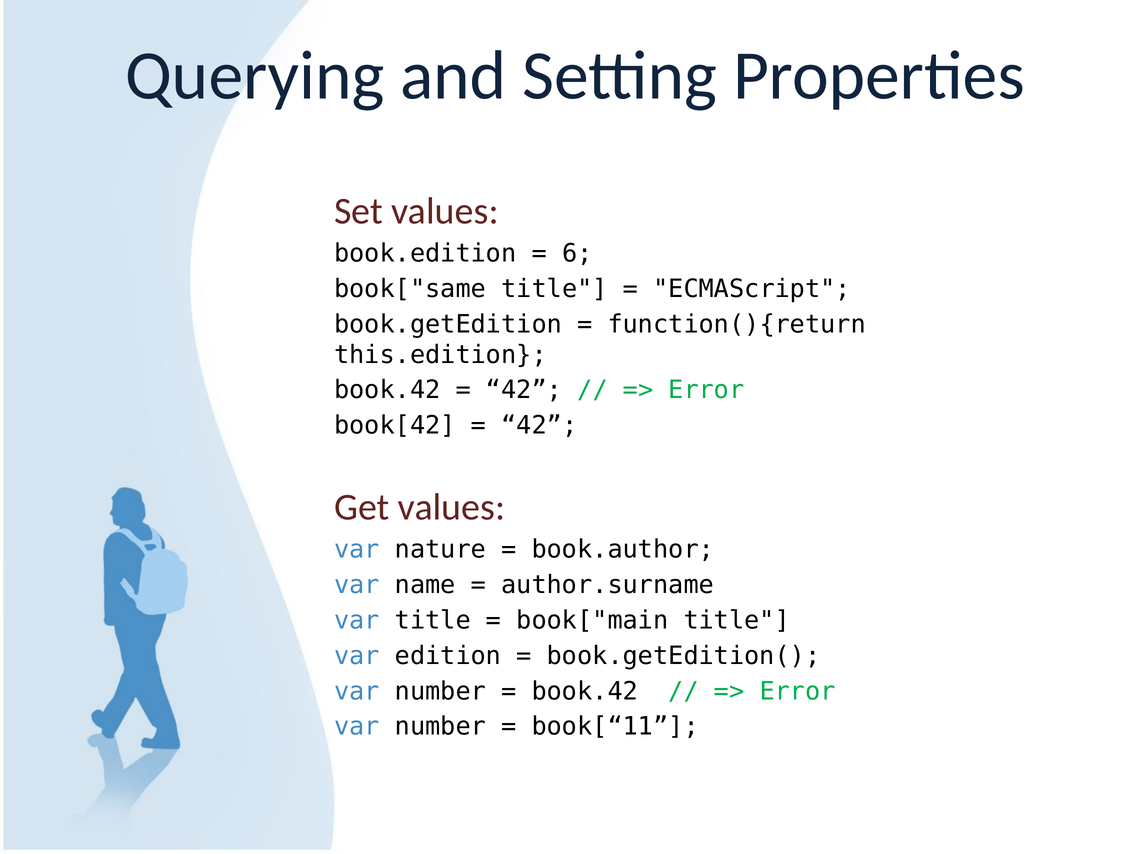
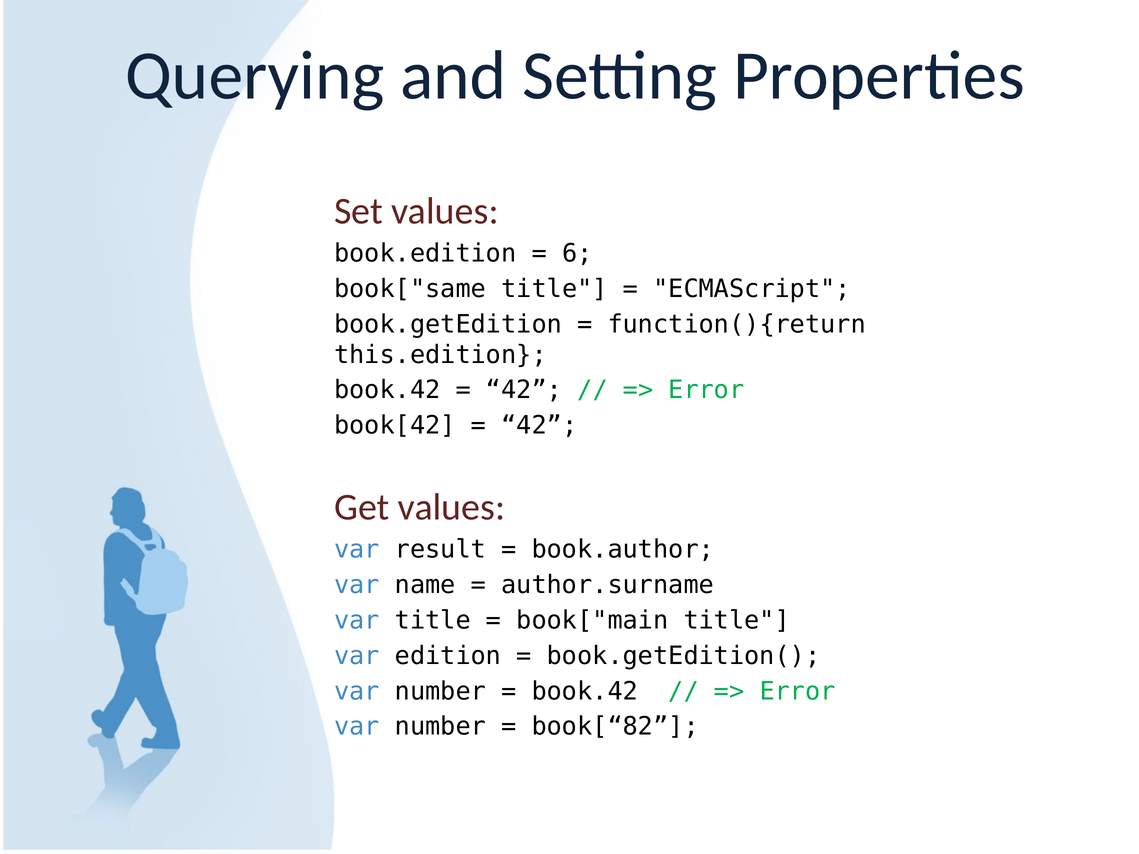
nature: nature -> result (440, 550)
book[“11: book[“11 -> book[“82 (615, 727)
